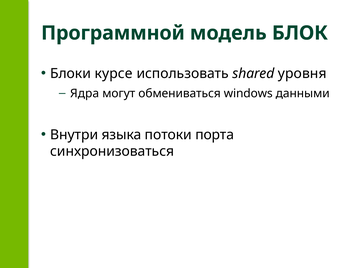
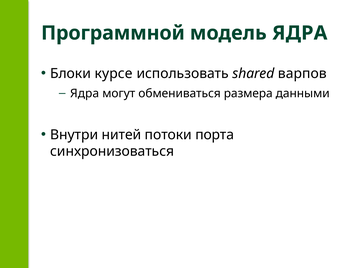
модель БЛОК: БЛОК -> ЯДРА (300, 33)
уровня: уровня -> варпов (302, 74)
windows: windows -> размера (248, 93)
языка: языка -> нитей (122, 135)
